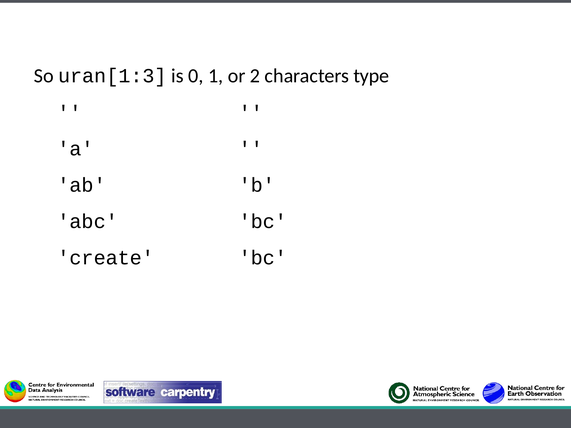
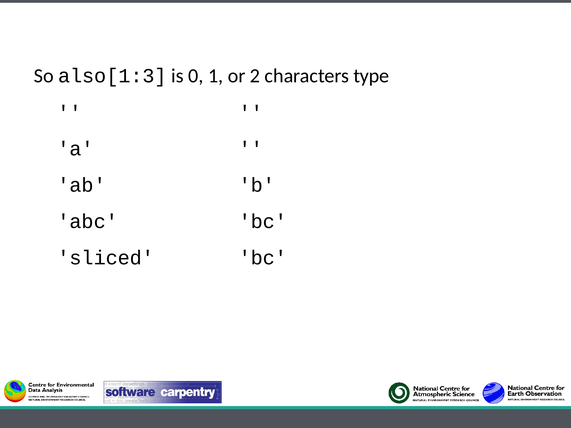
uran[1:3: uran[1:3 -> also[1:3 (112, 76)
create: create -> sliced (106, 258)
